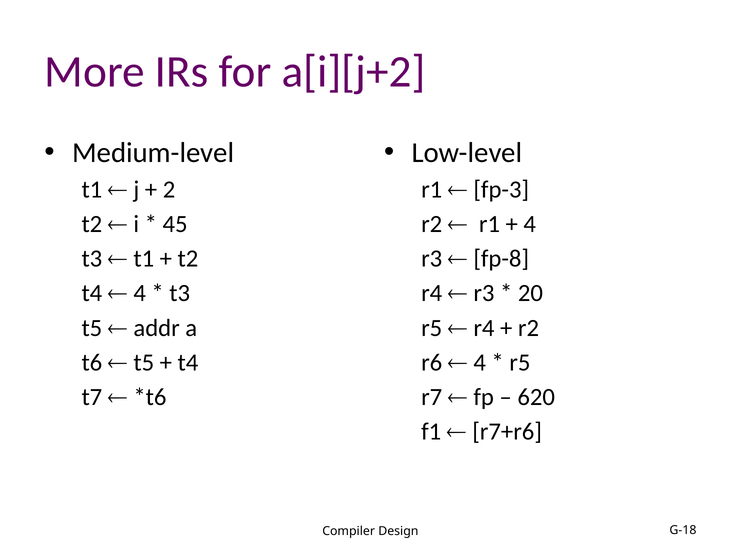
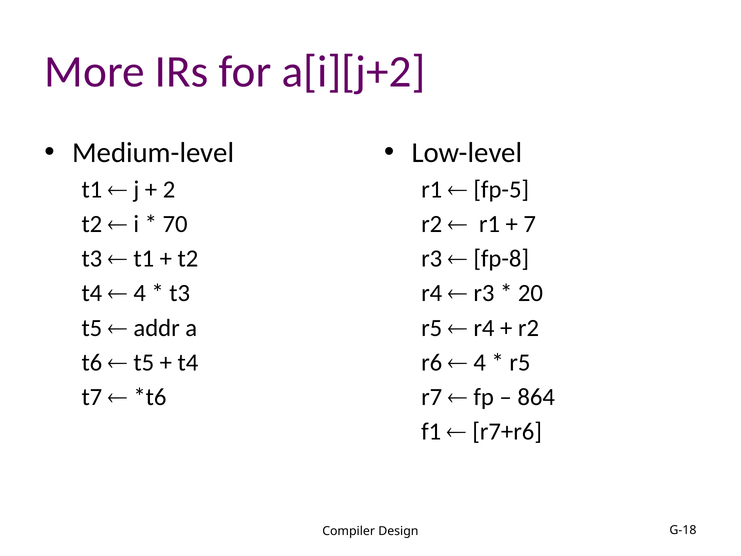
fp-3: fp-3 -> fp-5 (501, 189)
45: 45 -> 70 (175, 224)
4: 4 -> 7 (530, 224)
620: 620 -> 864 (536, 397)
